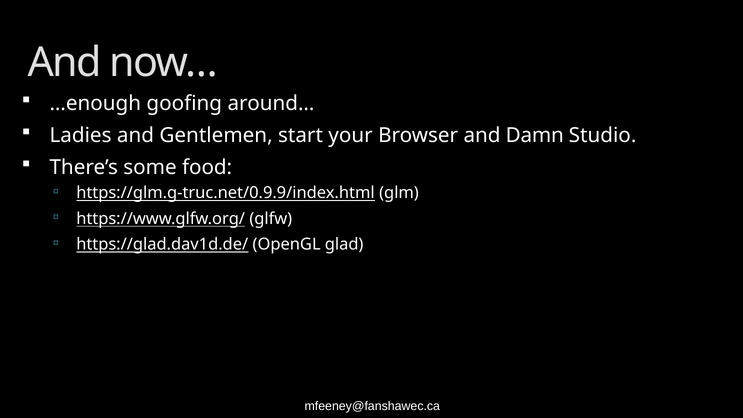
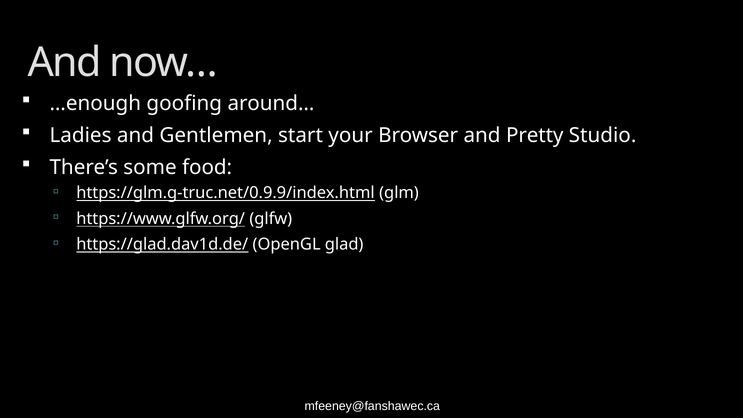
Damn: Damn -> Pretty (535, 136)
